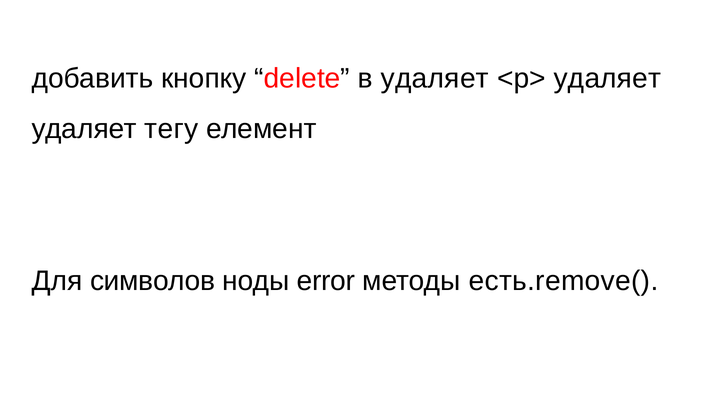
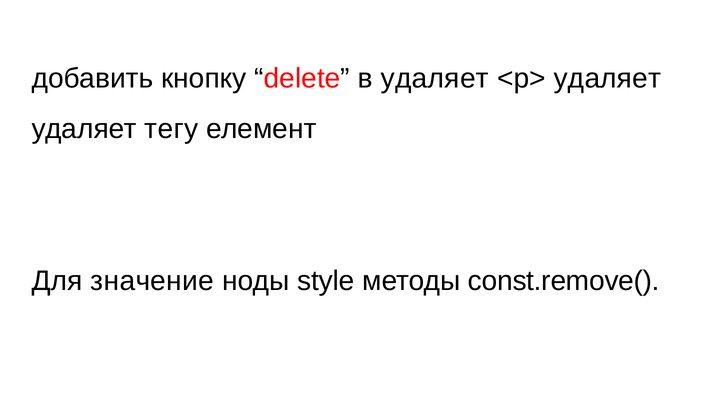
символов: символов -> значение (152, 281)
error: error -> style (326, 281)
есть.remove(: есть.remove( -> const.remove( (564, 281)
